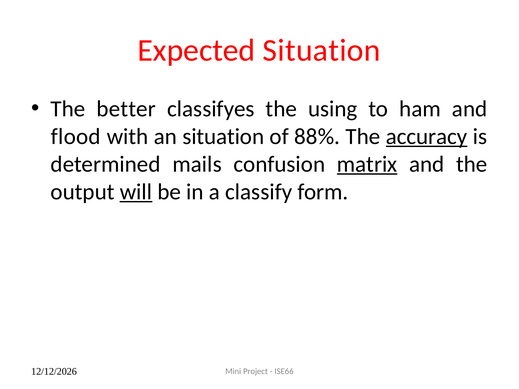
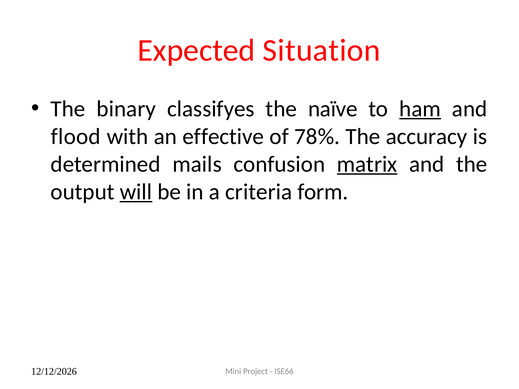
better: better -> binary (126, 109)
using: using -> naïve (333, 109)
ham underline: none -> present (420, 109)
an situation: situation -> effective (223, 137)
88%: 88% -> 78% (317, 137)
accuracy underline: present -> none (427, 137)
classify: classify -> criteria (259, 192)
